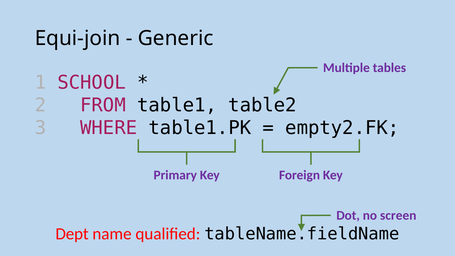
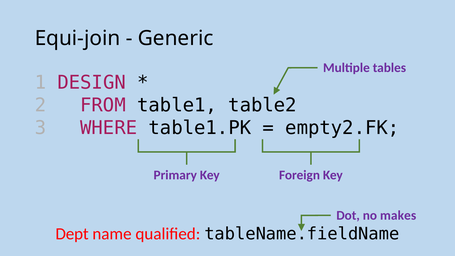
SCHOOL: SCHOOL -> DESIGN (92, 83)
screen: screen -> makes (398, 215)
